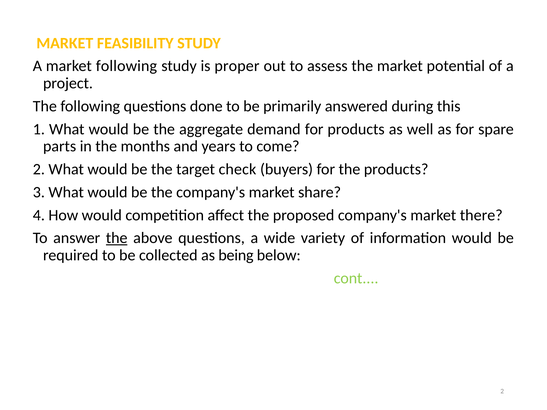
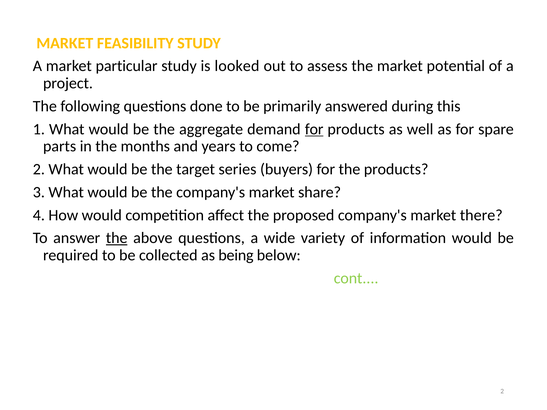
market following: following -> particular (127, 66)
proper: proper -> looked (237, 66)
for underline: none -> present (314, 129)
check: check -> series (237, 169)
